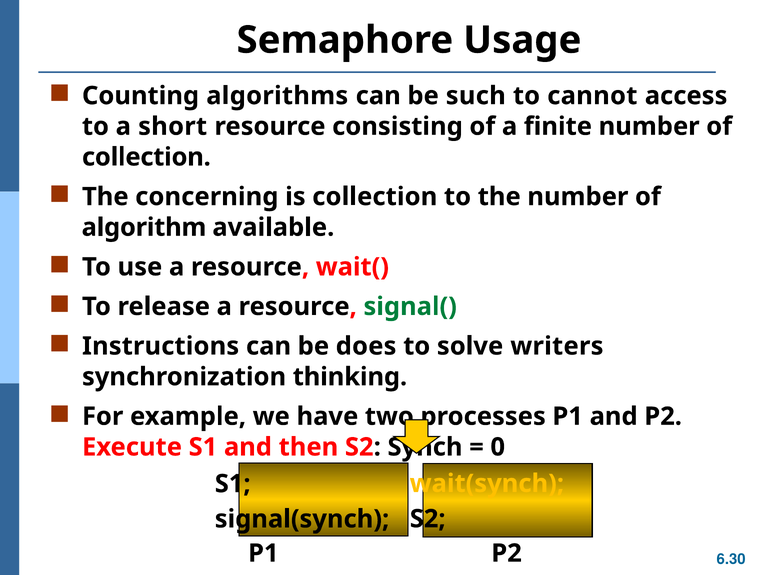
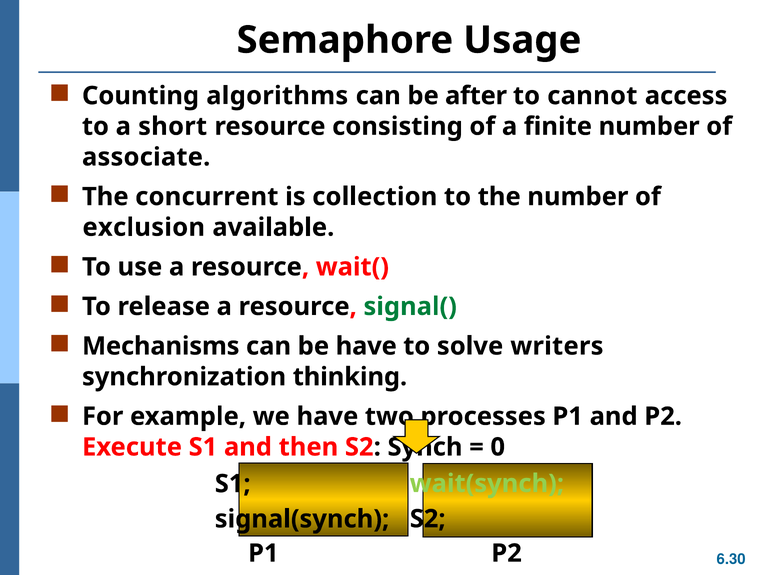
such: such -> after (476, 96)
collection: collection -> associate (146, 157)
concerning: concerning -> concurrent (207, 197)
algorithm: algorithm -> exclusion (144, 227)
Instructions: Instructions -> Mechanisms (161, 346)
be does: does -> have (366, 346)
wait(synch colour: yellow -> light green (487, 484)
